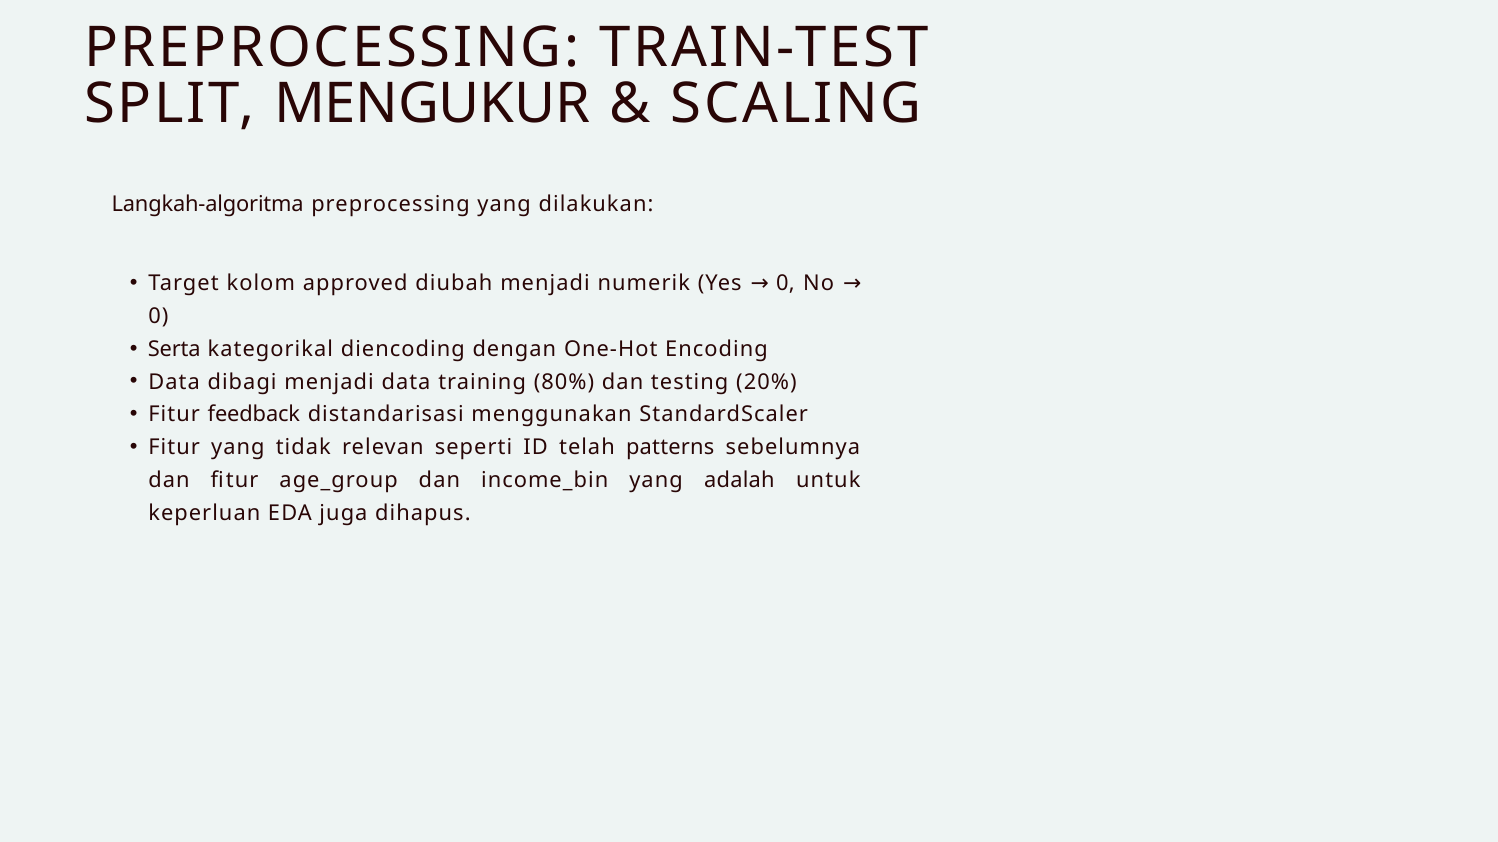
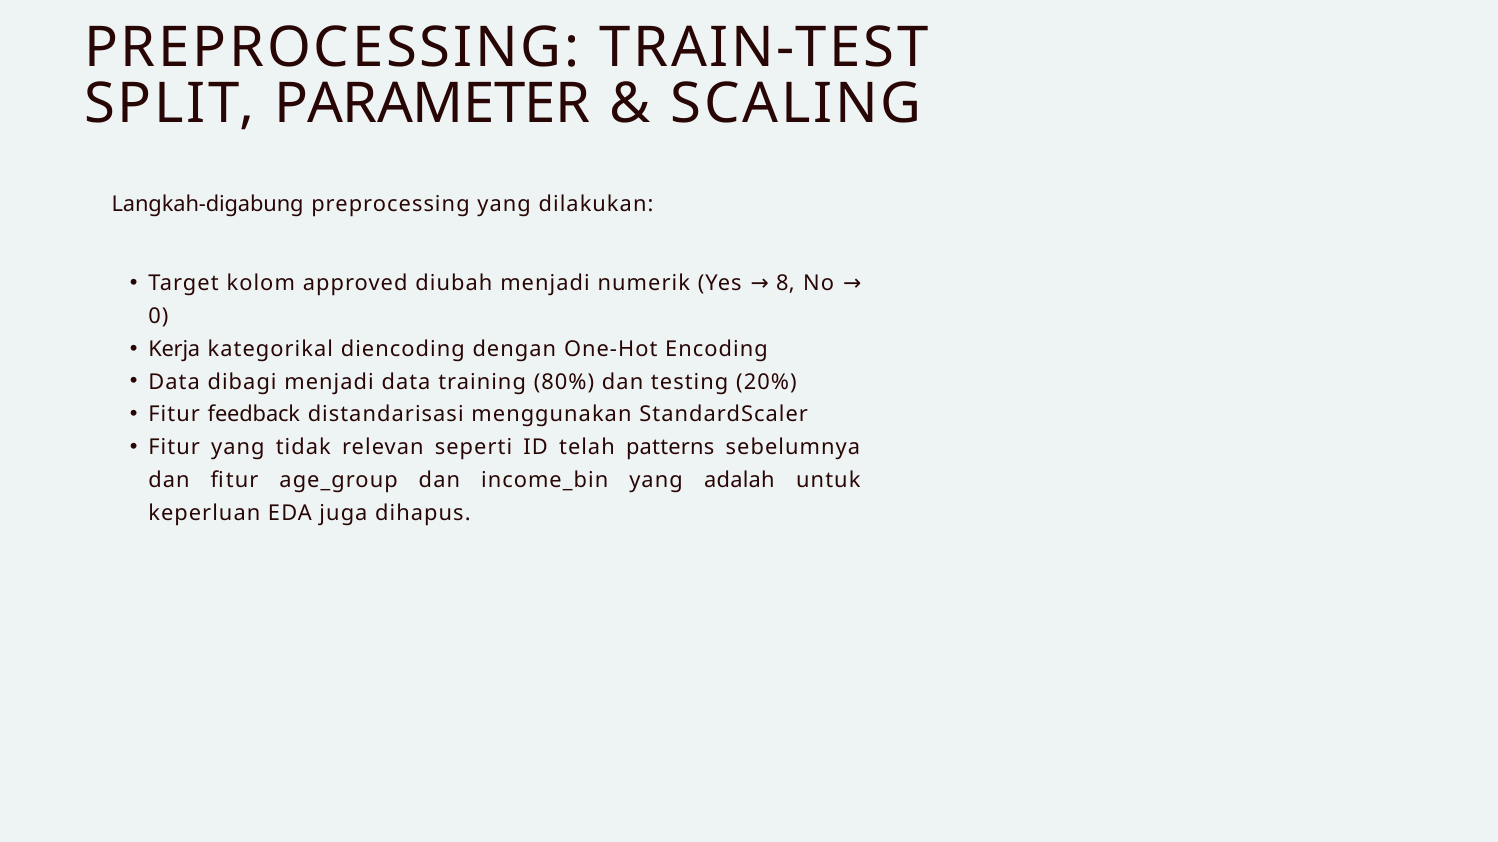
MENGUKUR: MENGUKUR -> PARAMETER (432, 105)
Langkah-algoritma: Langkah-algoritma -> Langkah-digabung (208, 205)
Yes 0: 0 -> 8 (785, 284)
Serta: Serta -> Kerja (174, 349)
